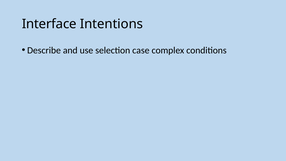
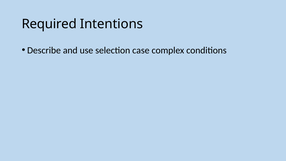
Interface: Interface -> Required (49, 24)
